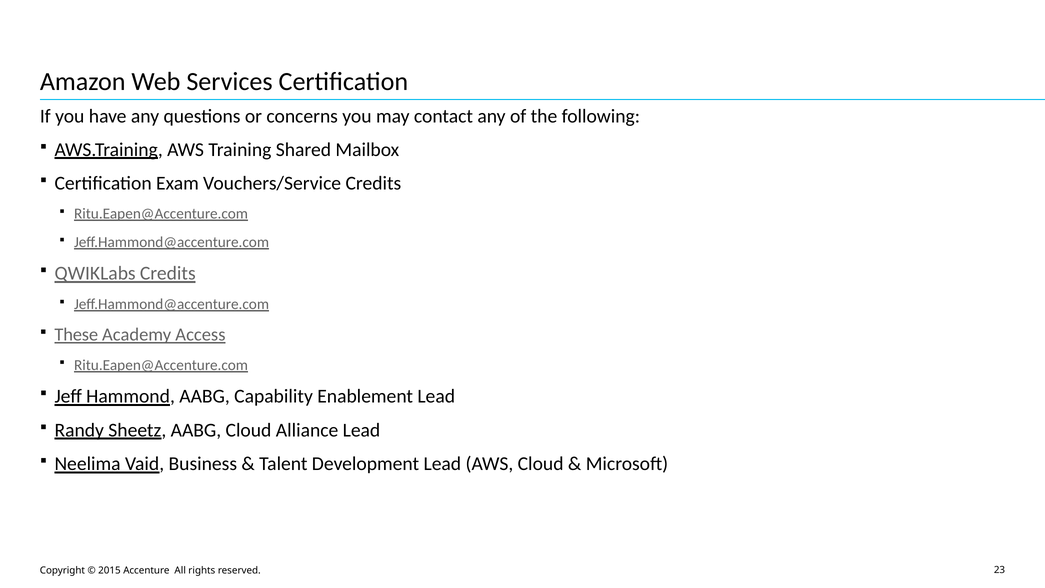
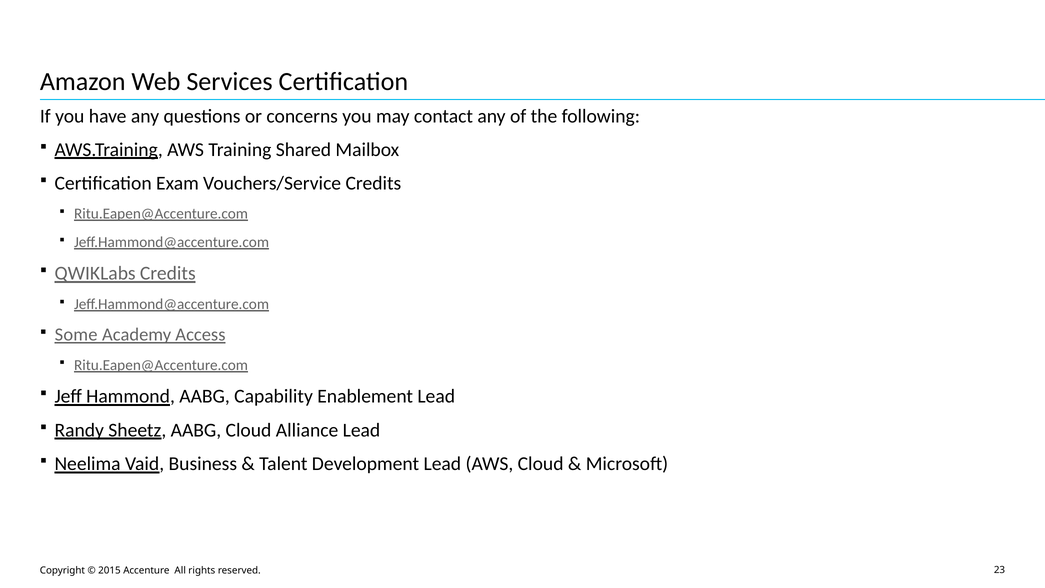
These: These -> Some (76, 335)
